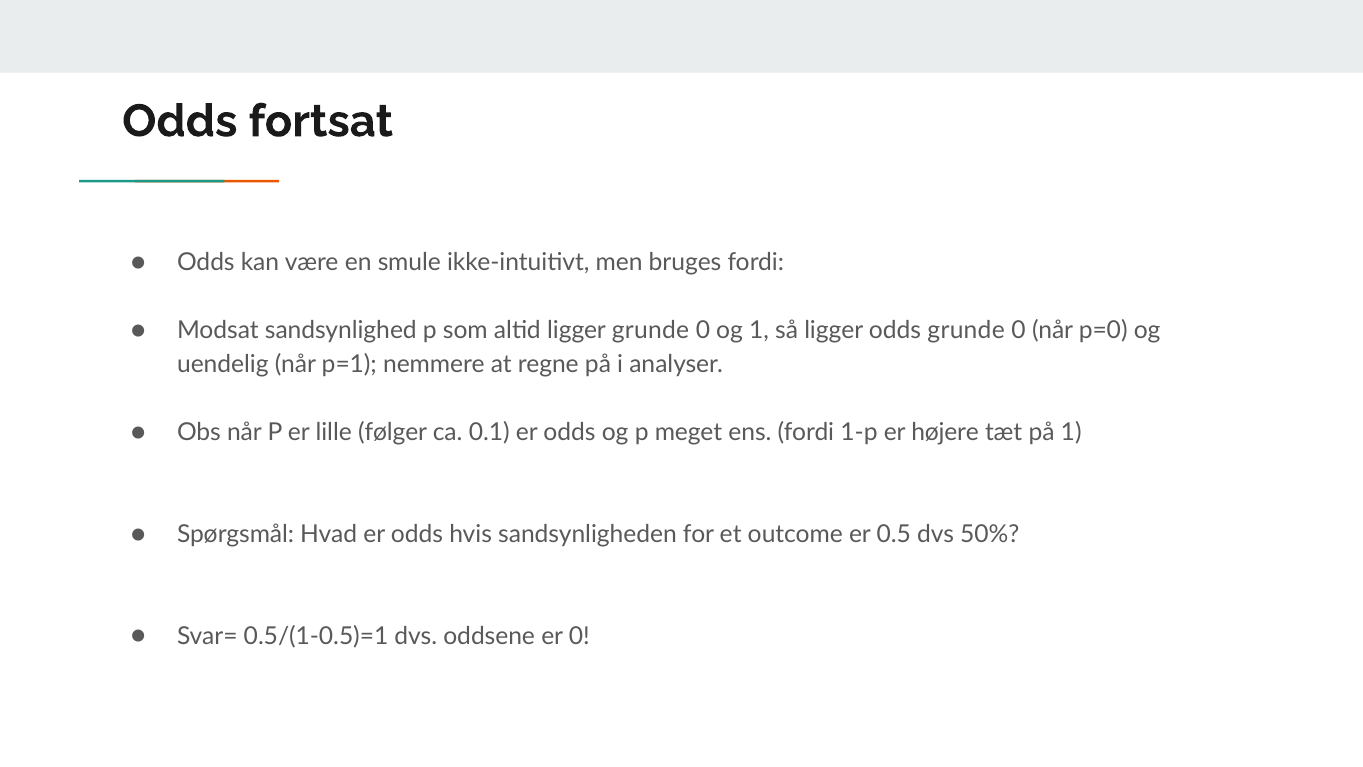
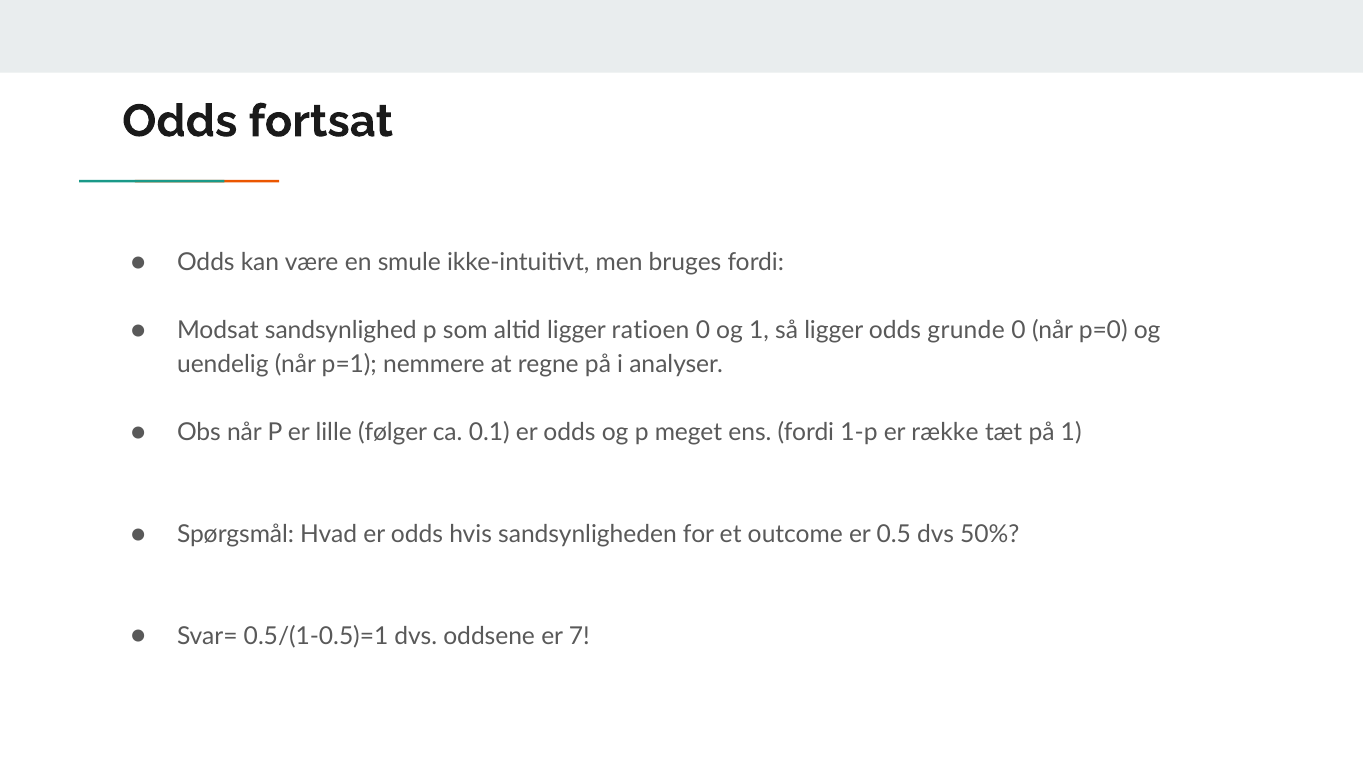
ligger grunde: grunde -> ratioen (651, 330)
højere: højere -> række (945, 432)
er 0: 0 -> 7 (579, 636)
